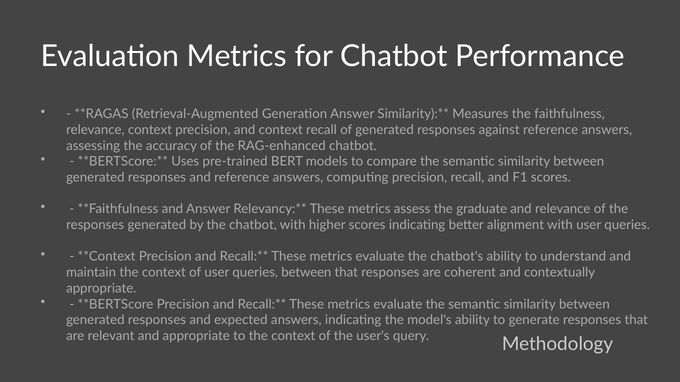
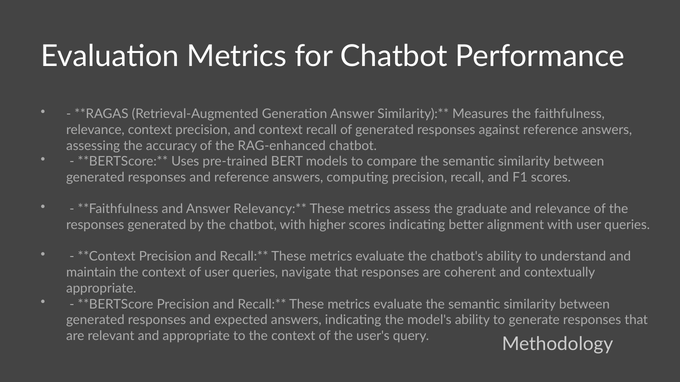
queries between: between -> navigate (306, 273)
